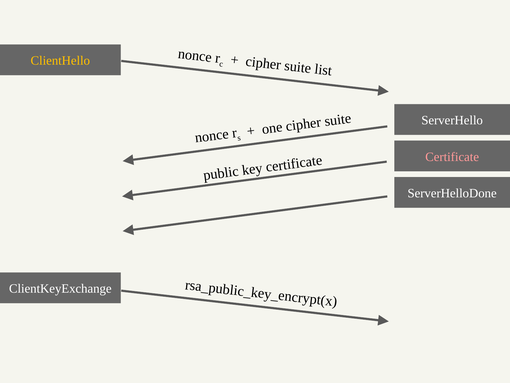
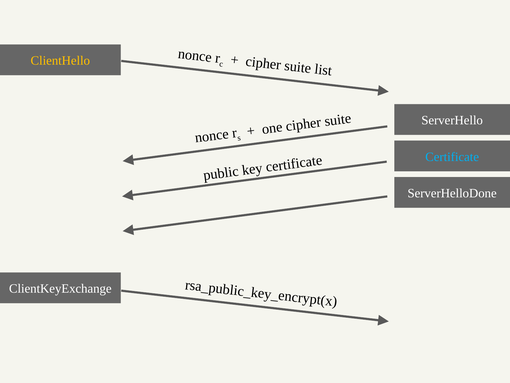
Certificate colour: pink -> light blue (452, 157)
